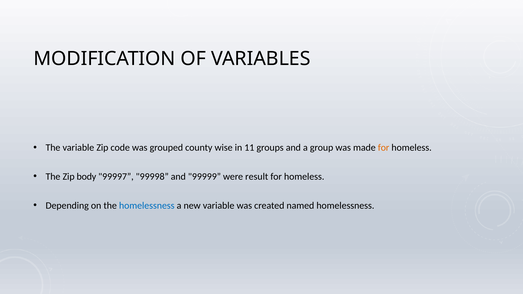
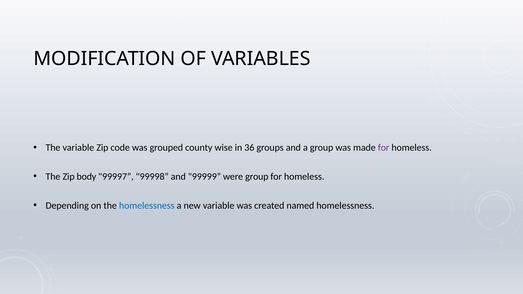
11: 11 -> 36 (249, 148)
for colour: orange -> purple (384, 148)
were result: result -> group (257, 177)
